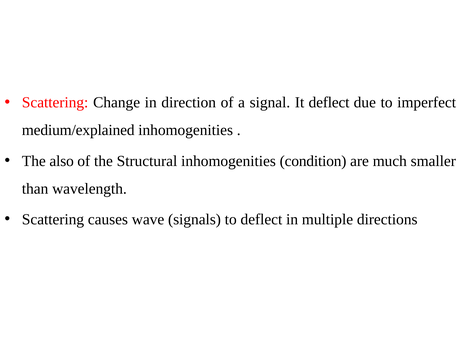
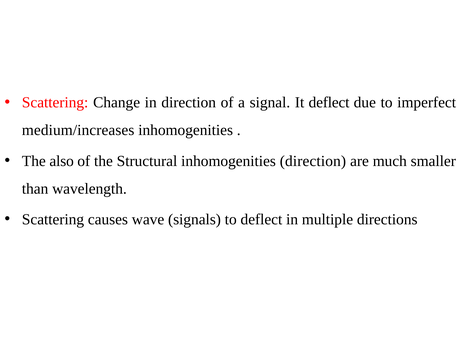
medium/explained: medium/explained -> medium/increases (78, 130)
inhomogenities condition: condition -> direction (313, 161)
